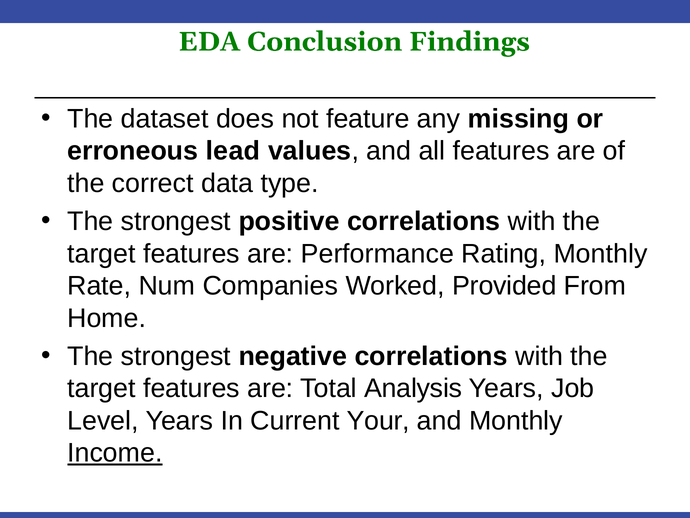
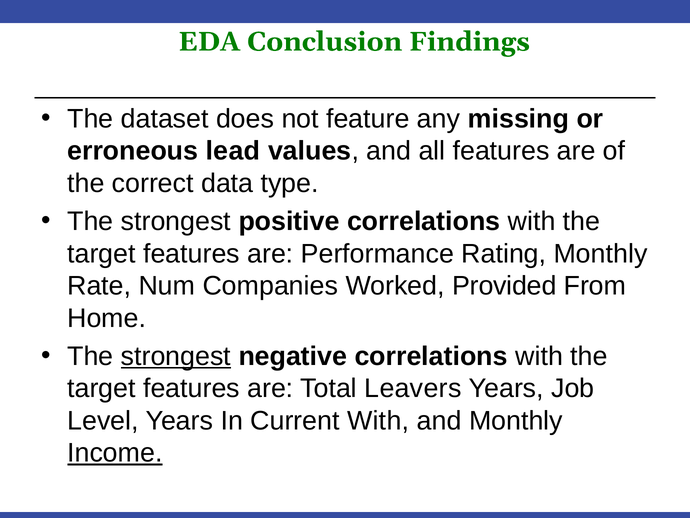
strongest underline: none -> present (176, 356)
Analysis: Analysis -> Leavers (413, 388)
Current Your: Your -> With (378, 420)
